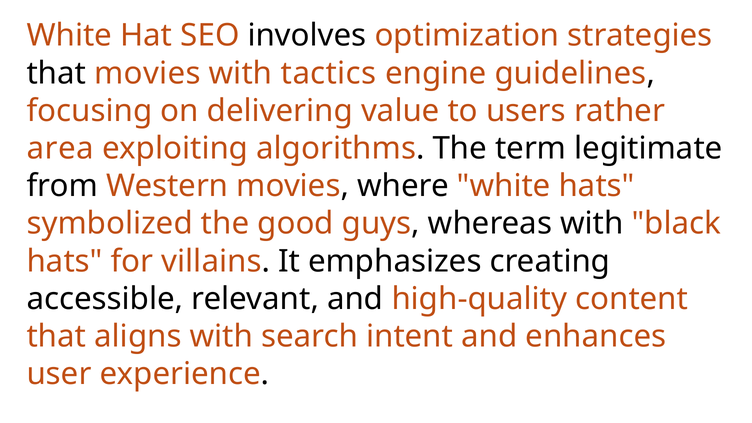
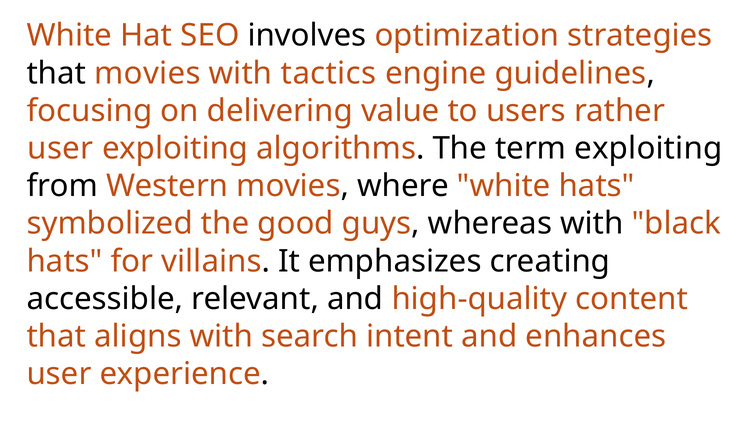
area: area -> user (60, 148)
term legitimate: legitimate -> exploiting (648, 148)
